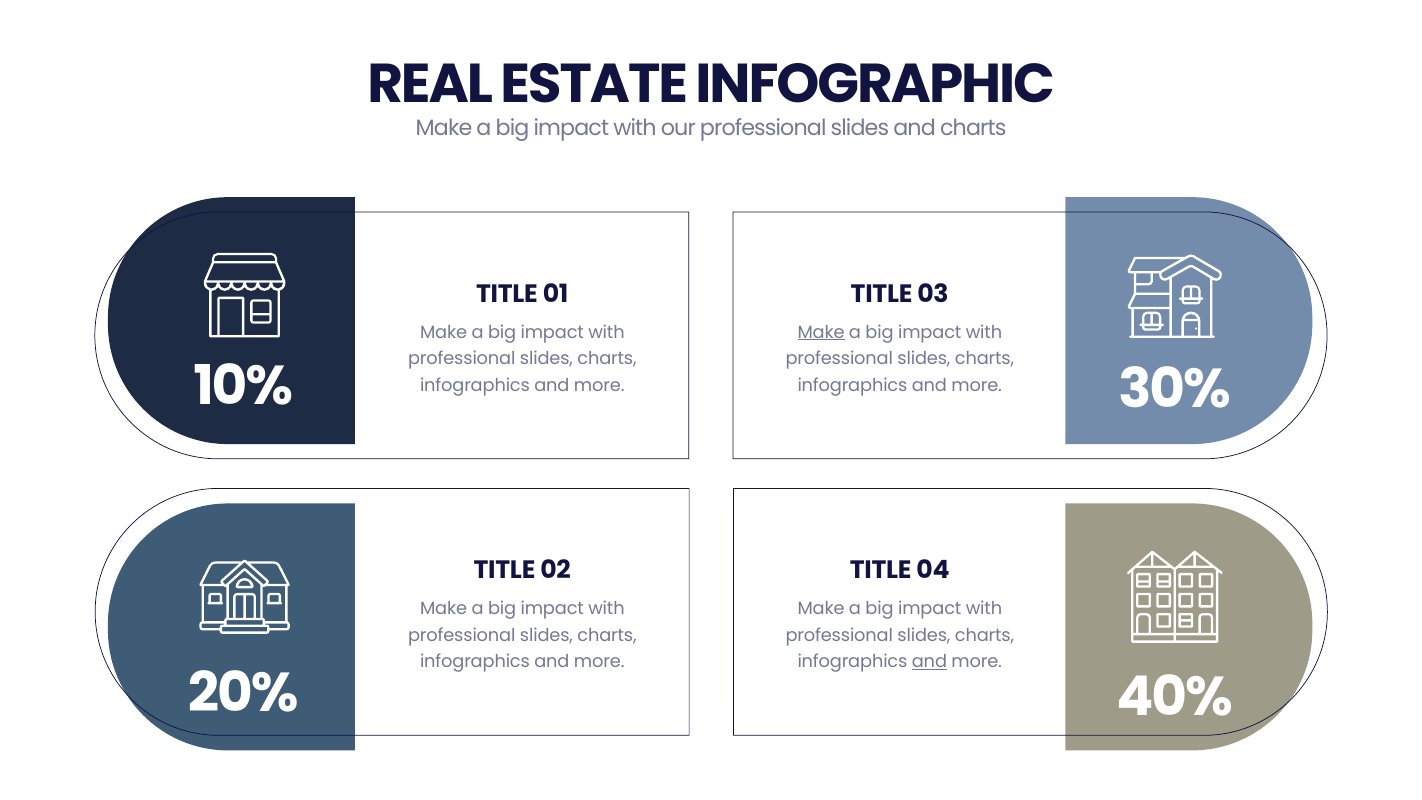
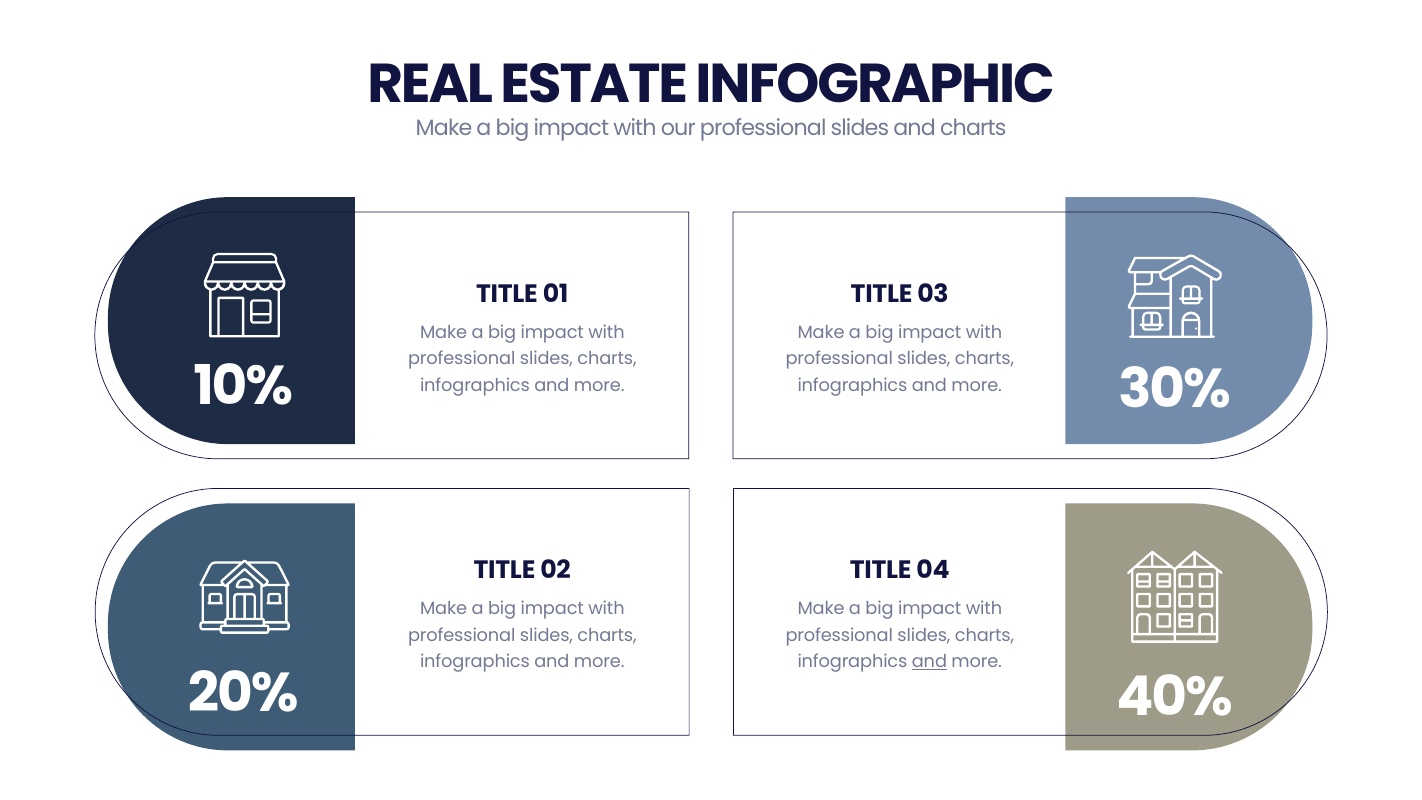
Make underline: present -> none (821, 332)
